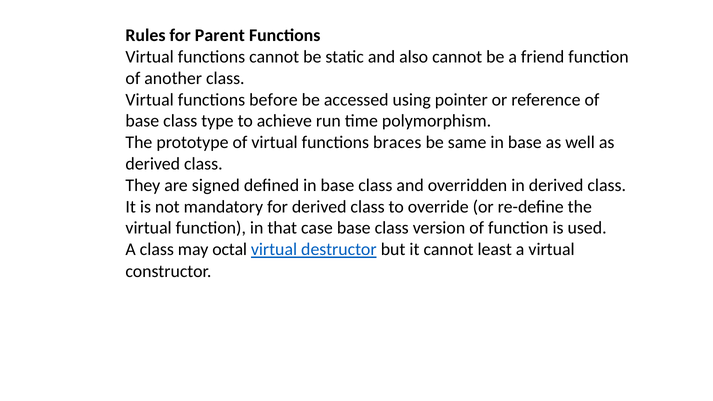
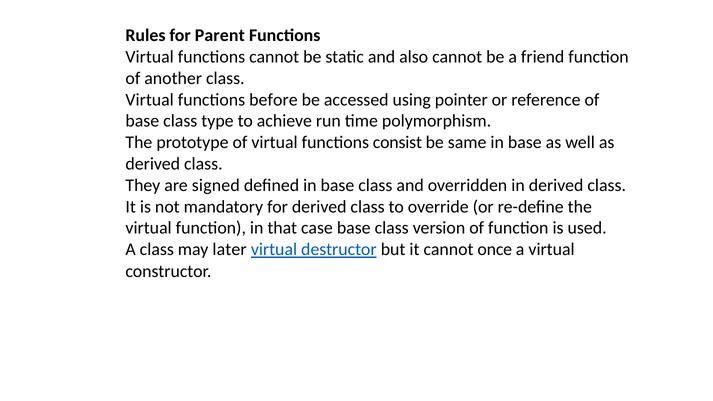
braces: braces -> consist (397, 143)
octal: octal -> later (230, 249)
least: least -> once (495, 249)
